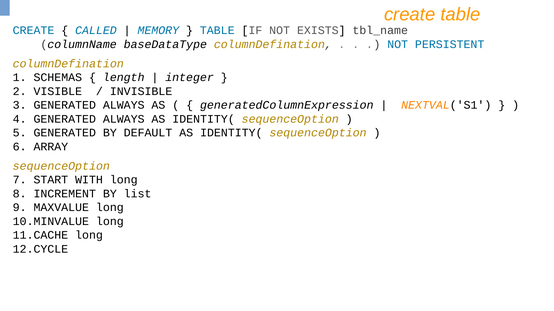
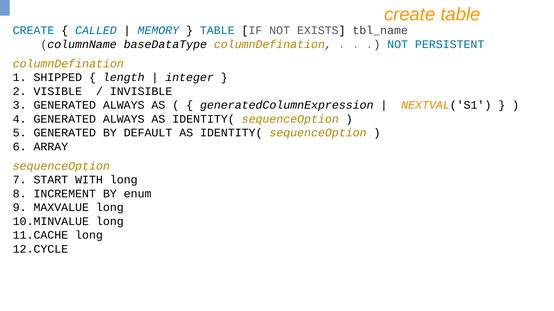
SCHEMAS: SCHEMAS -> SHIPPED (58, 78)
list: list -> enum (138, 194)
